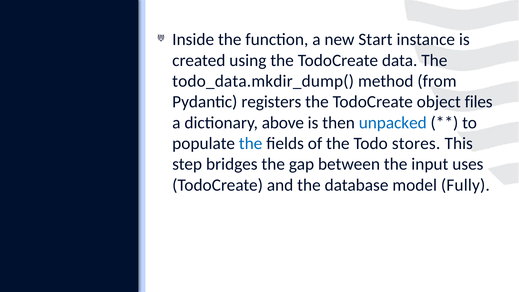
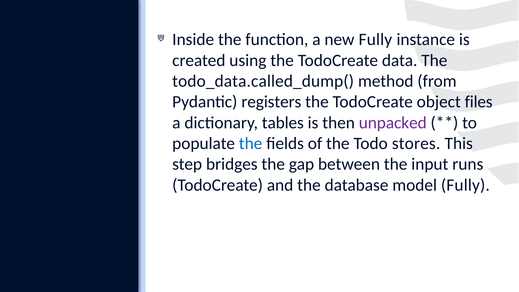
new Start: Start -> Fully (375, 39)
todo_data.mkdir_dump(: todo_data.mkdir_dump( -> todo_data.called_dump( (263, 81)
above: above -> tables (283, 123)
unpacked colour: blue -> purple (393, 123)
uses: uses -> runs (468, 164)
